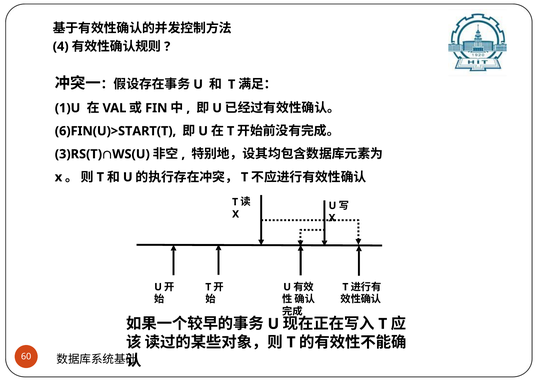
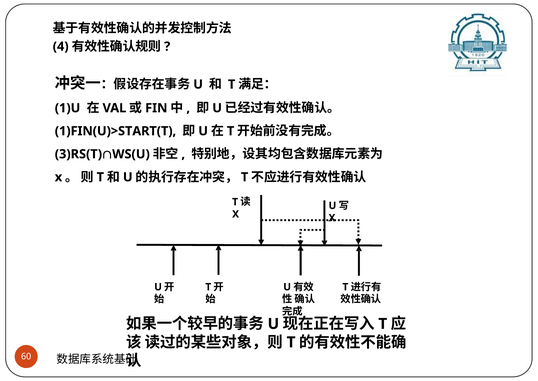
6)FIN(U)>START(T: 6)FIN(U)>START(T -> 1)FIN(U)>START(T (115, 131)
